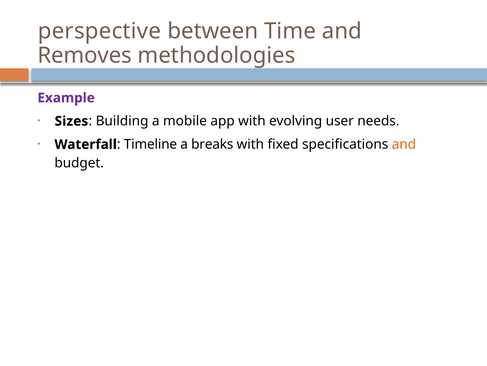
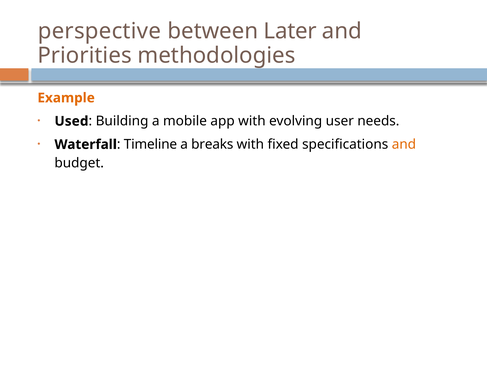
Time: Time -> Later (290, 31)
Removes: Removes -> Priorities (85, 55)
Example colour: purple -> orange (66, 98)
Sizes: Sizes -> Used (71, 121)
